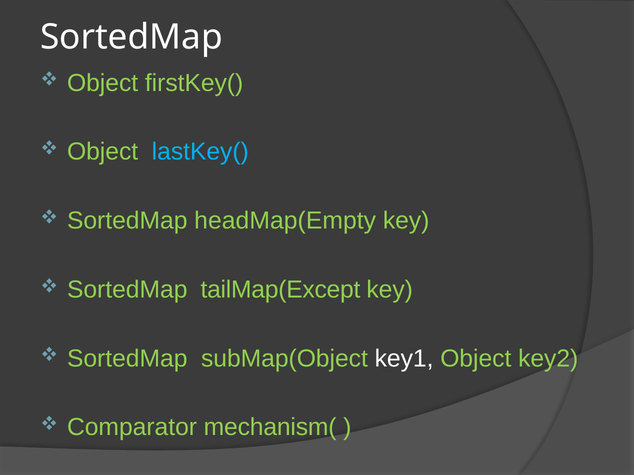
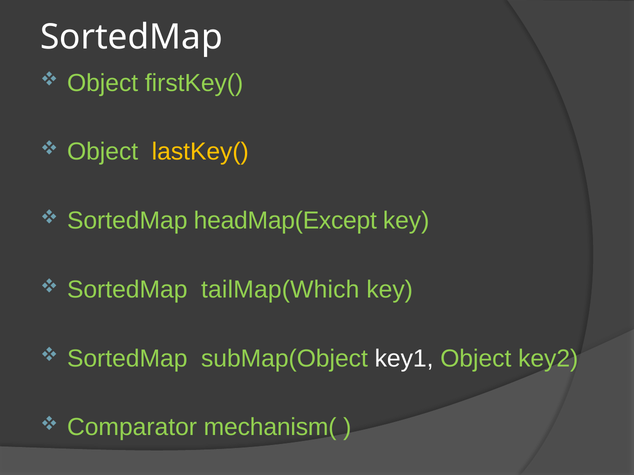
lastKey( colour: light blue -> yellow (200, 152)
headMap(Empty: headMap(Empty -> headMap(Except (285, 221)
tailMap(Except: tailMap(Except -> tailMap(Which (280, 290)
